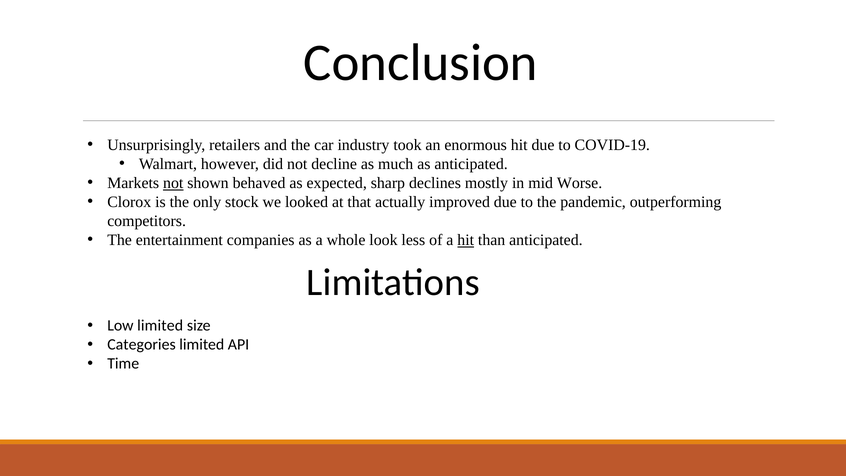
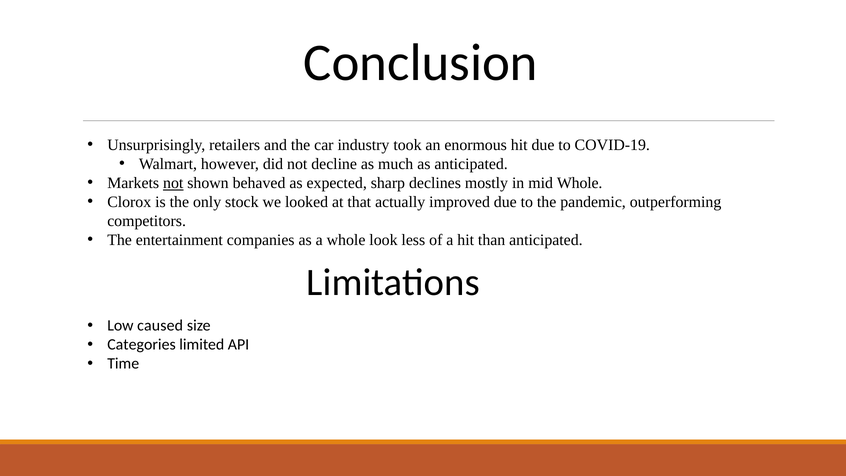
mid Worse: Worse -> Whole (580, 183)
hit underline: present -> none (466, 240)
Low limited: limited -> caused (160, 326)
